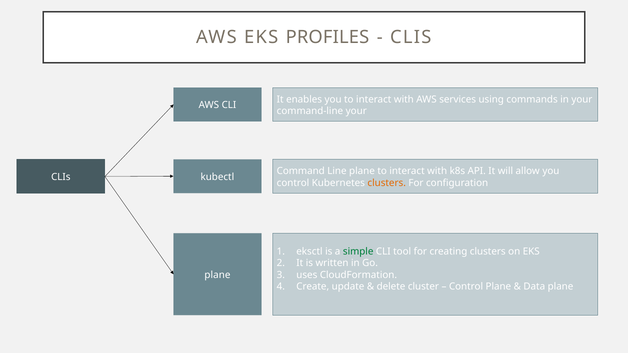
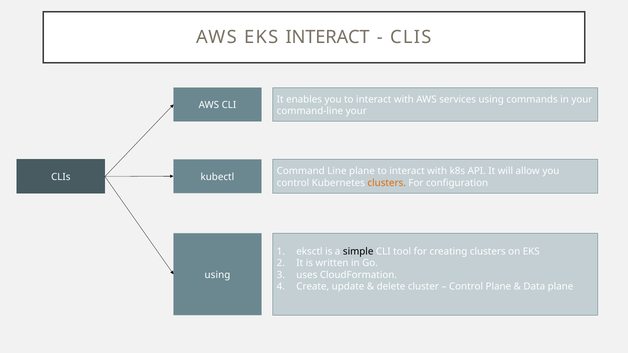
EKS PROFILES: PROFILES -> INTERACT (328, 37)
simple colour: green -> black (358, 252)
plane: plane -> using (217, 275)
